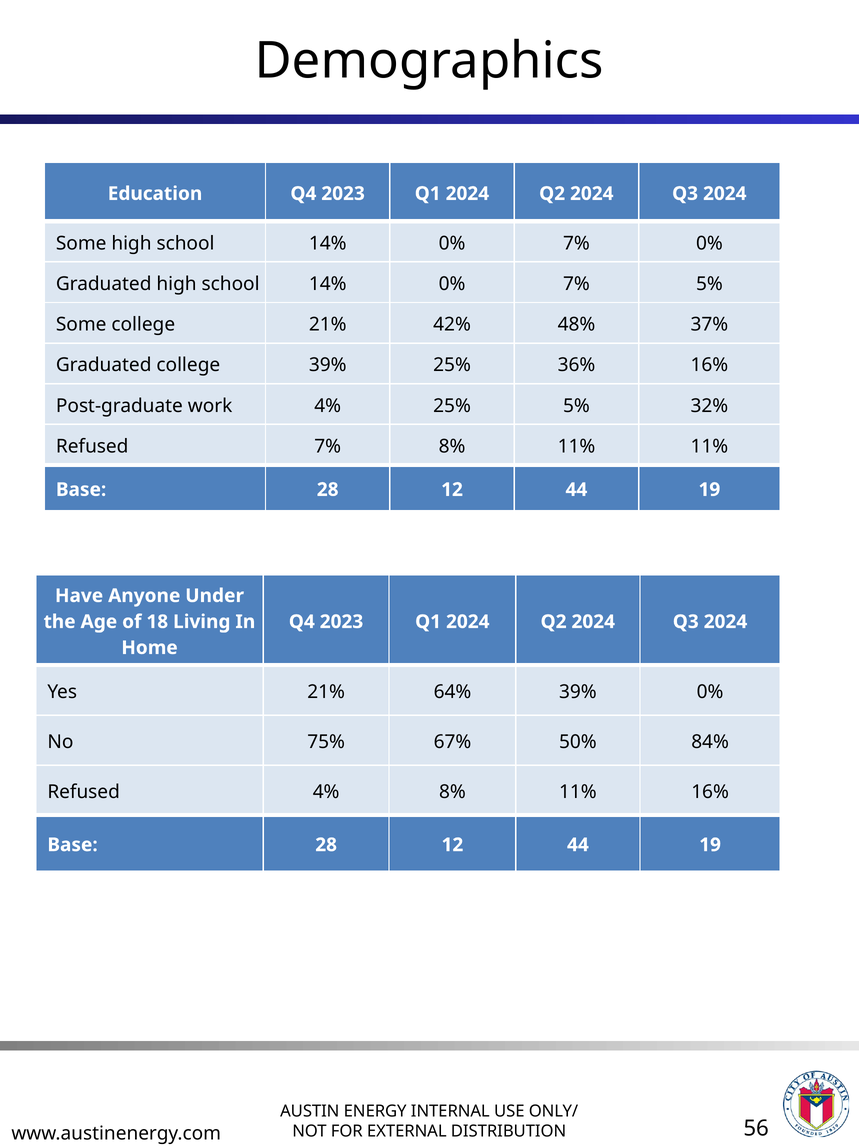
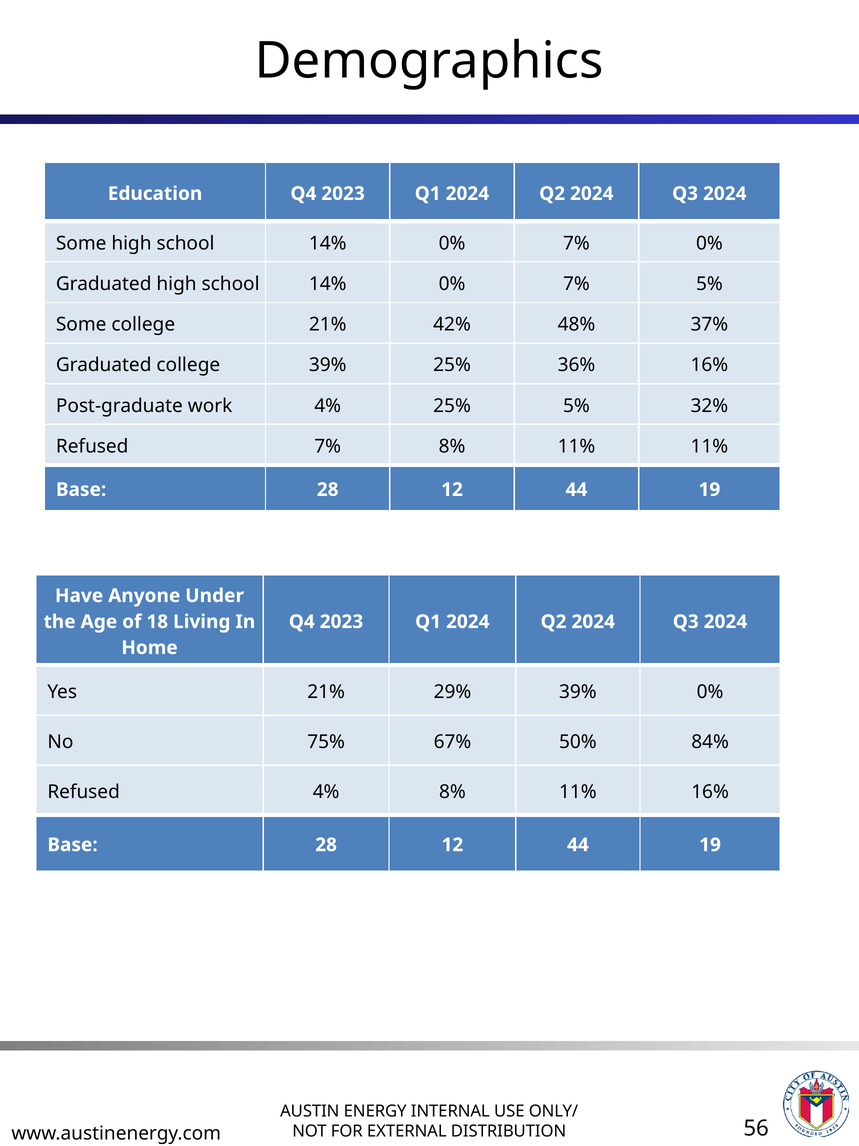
64%: 64% -> 29% (452, 691)
